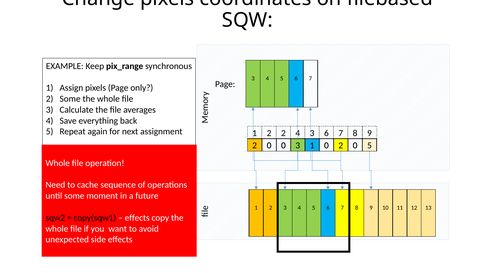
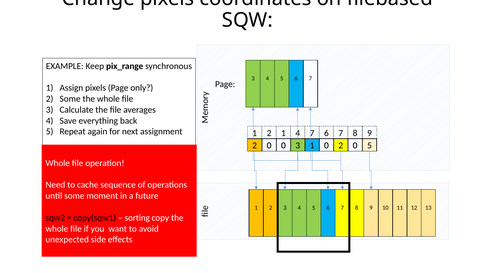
2 2: 2 -> 1 (283, 133)
4 3: 3 -> 7 (312, 133)
effects: effects -> sorting (137, 218)
